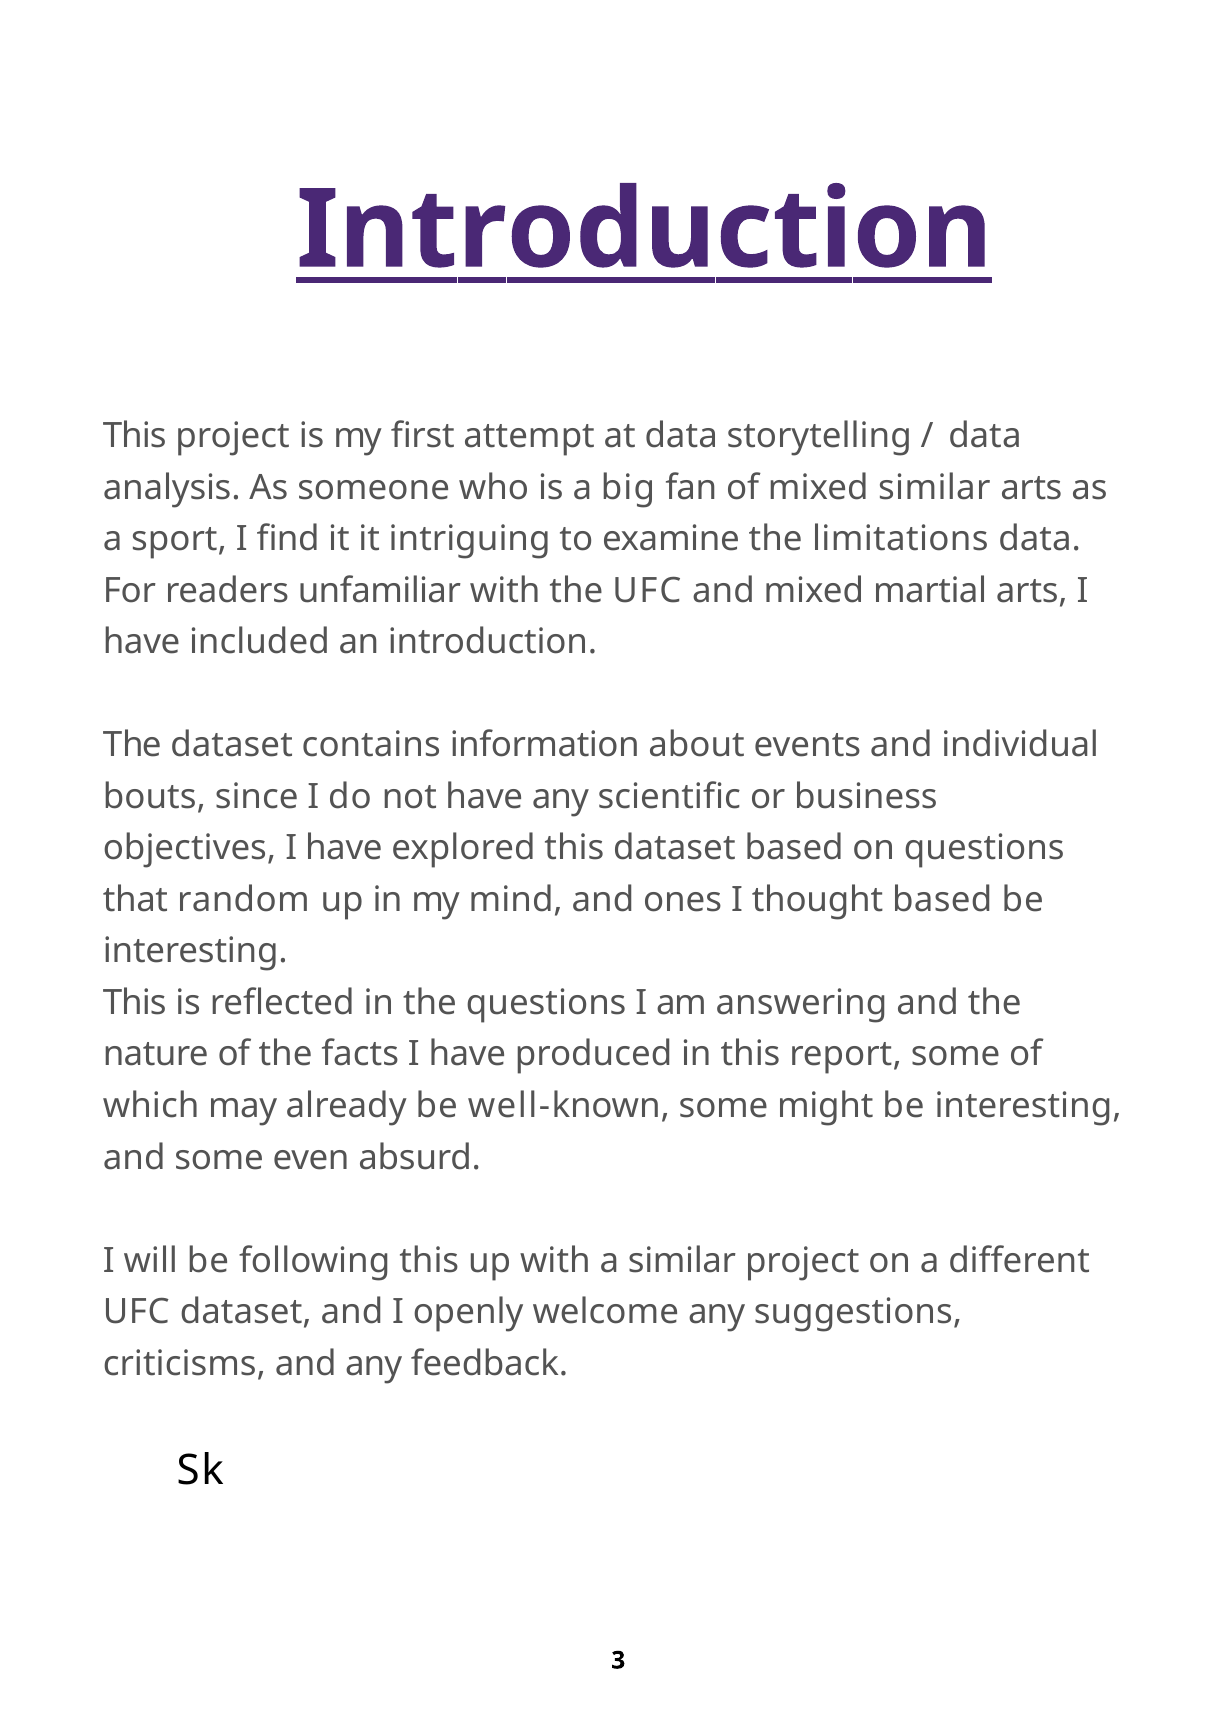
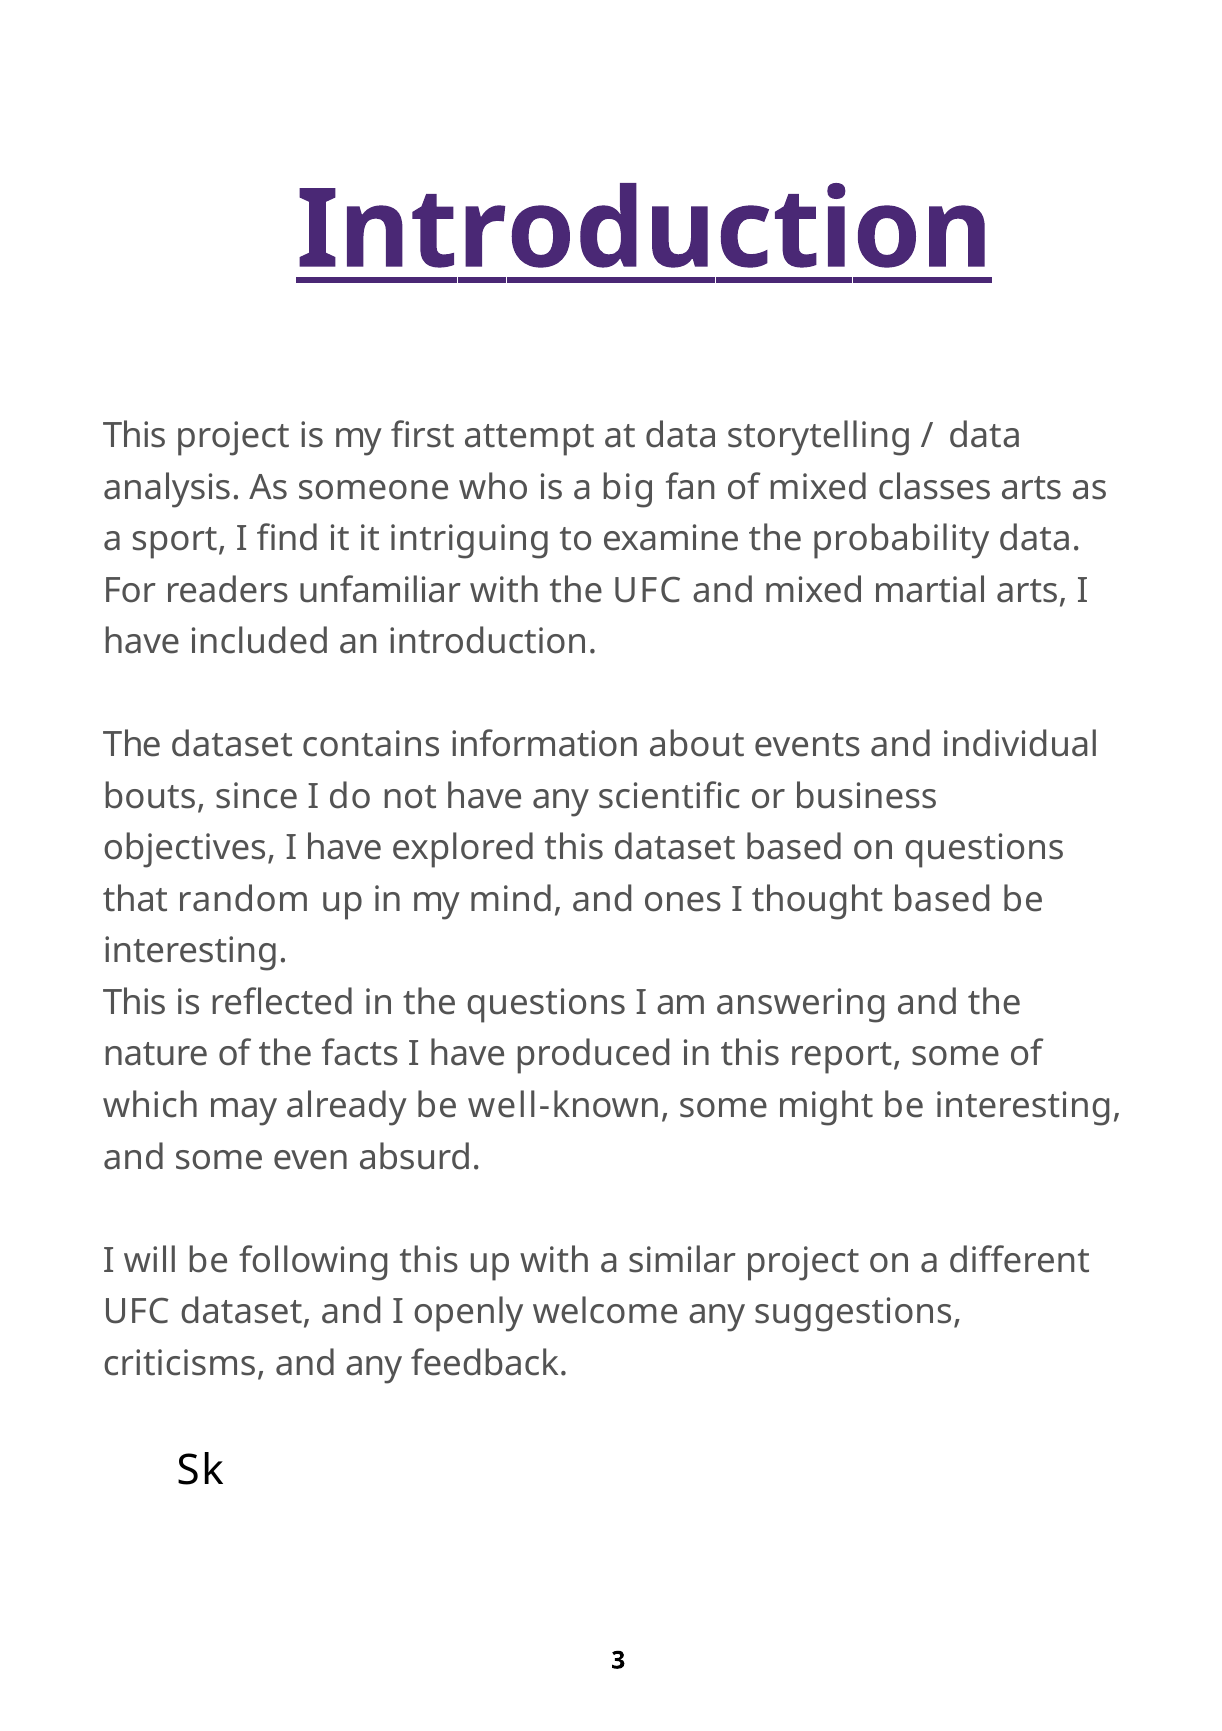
mixed similar: similar -> classes (935, 487)
limitations: limitations -> probability (900, 539)
